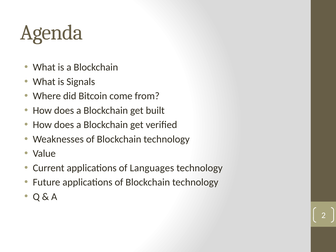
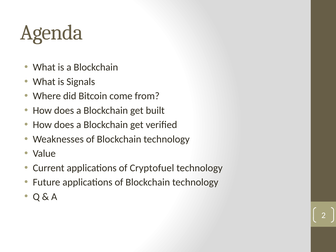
Languages: Languages -> Cryptofuel (152, 168)
